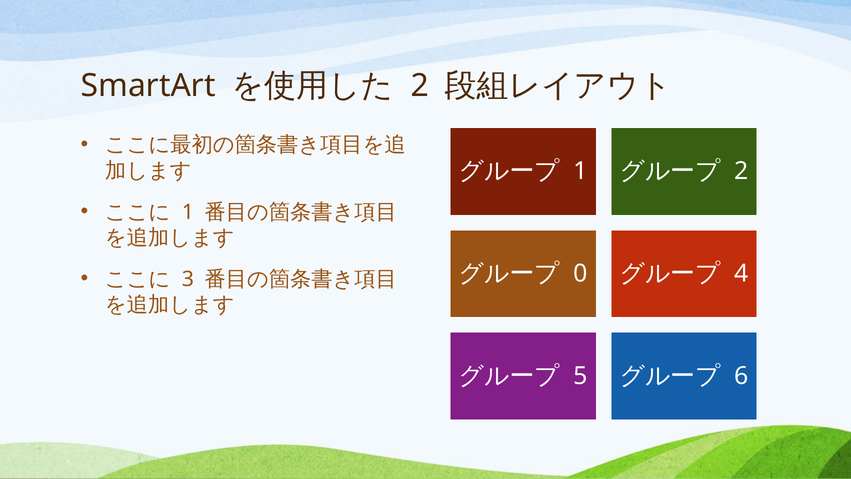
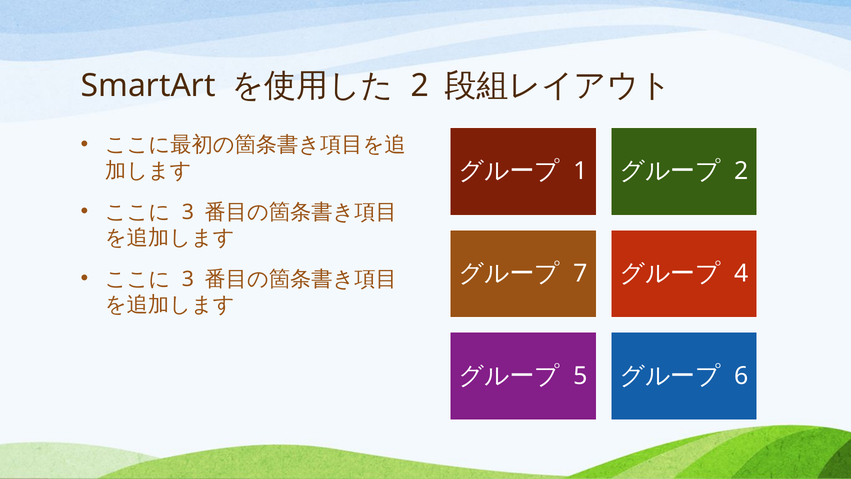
1: 1 -> 3 (188, 212)
0: 0 -> 7 (580, 273)
